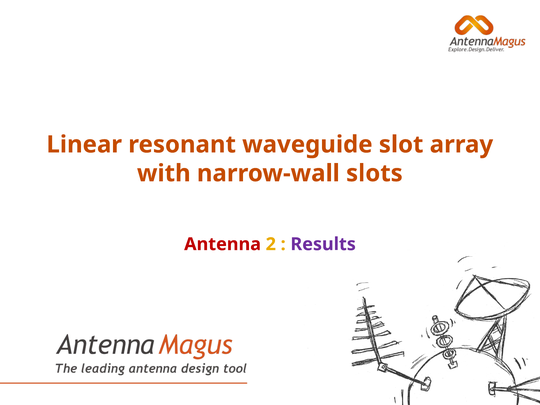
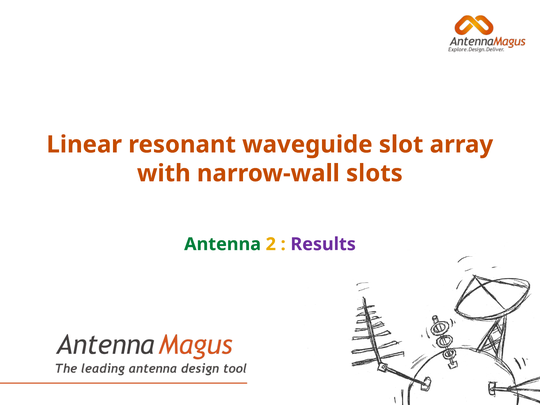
Antenna colour: red -> green (223, 244)
